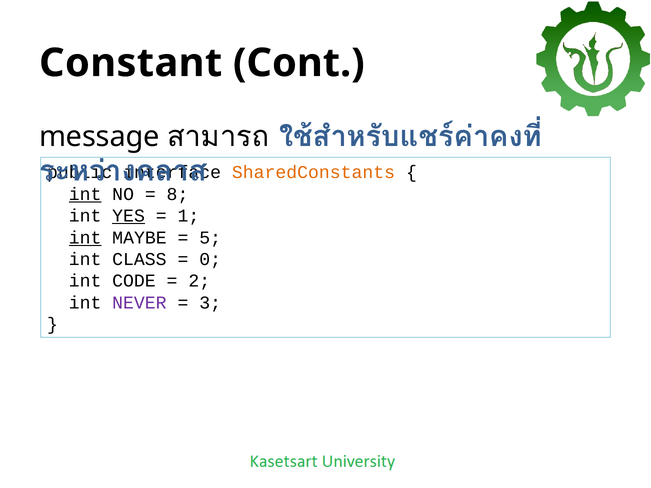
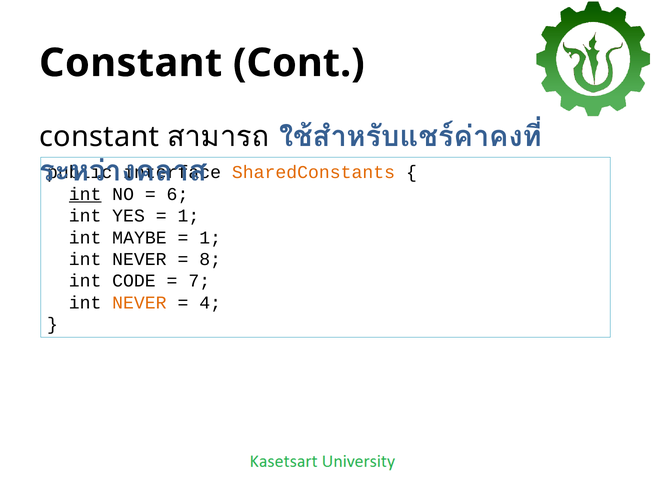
message: message -> constant (99, 137)
8: 8 -> 6 (177, 194)
YES underline: present -> none (129, 216)
int underline: present -> none (85, 238)
5: 5 -> 1 (210, 238)
CLASS: CLASS -> NEVER (139, 259)
0: 0 -> 8 (210, 259)
2: 2 -> 7 (199, 281)
NEVER colour: purple -> orange (139, 303)
3: 3 -> 4 (210, 303)
